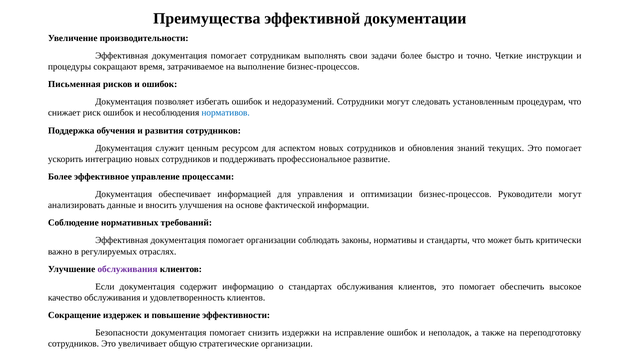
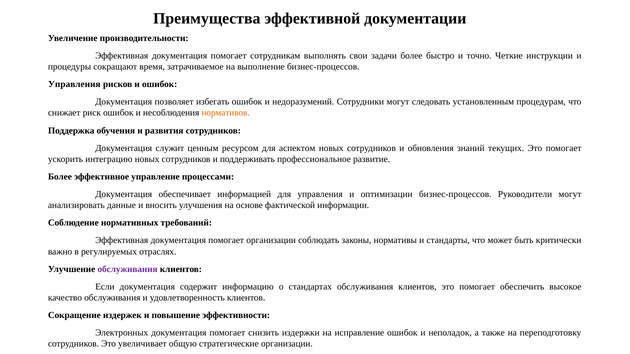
Письменная: Письменная -> Управления (74, 84)
нормативов colour: blue -> orange (226, 113)
Безопасности: Безопасности -> Электронных (122, 333)
